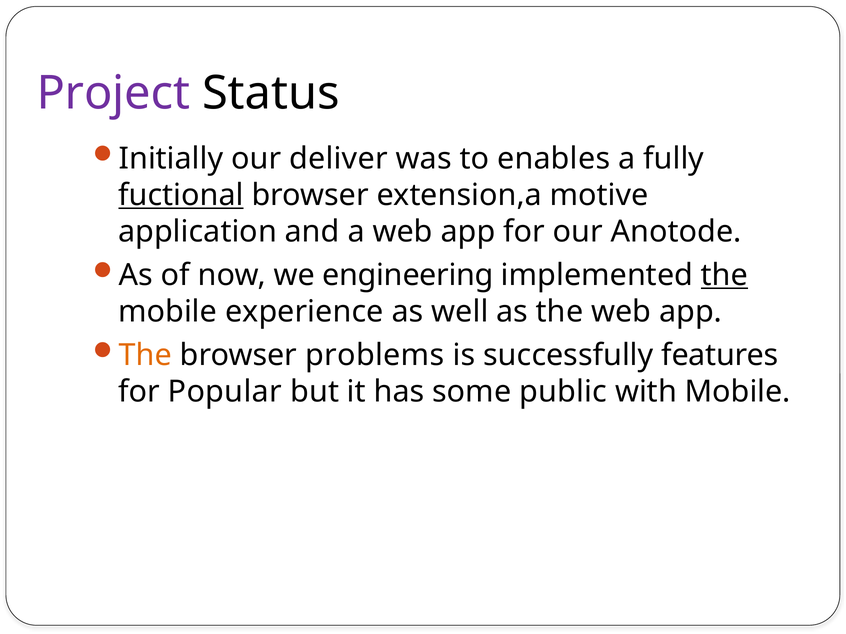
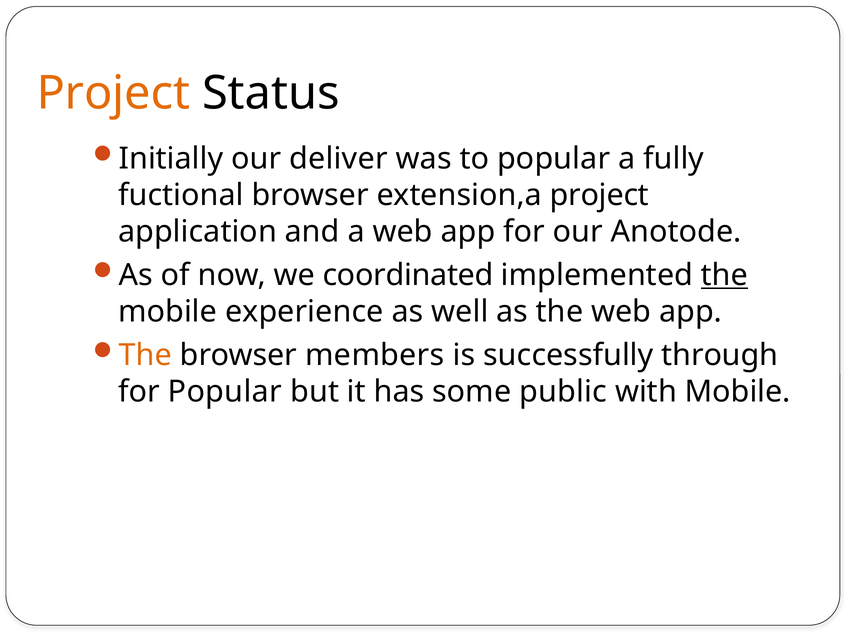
Project colour: purple -> orange (113, 94)
to enables: enables -> popular (554, 159)
fuctional underline: present -> none (181, 195)
extension,a motive: motive -> project (599, 195)
engineering: engineering -> coordinated (408, 275)
problems: problems -> members (375, 355)
features: features -> through (720, 355)
